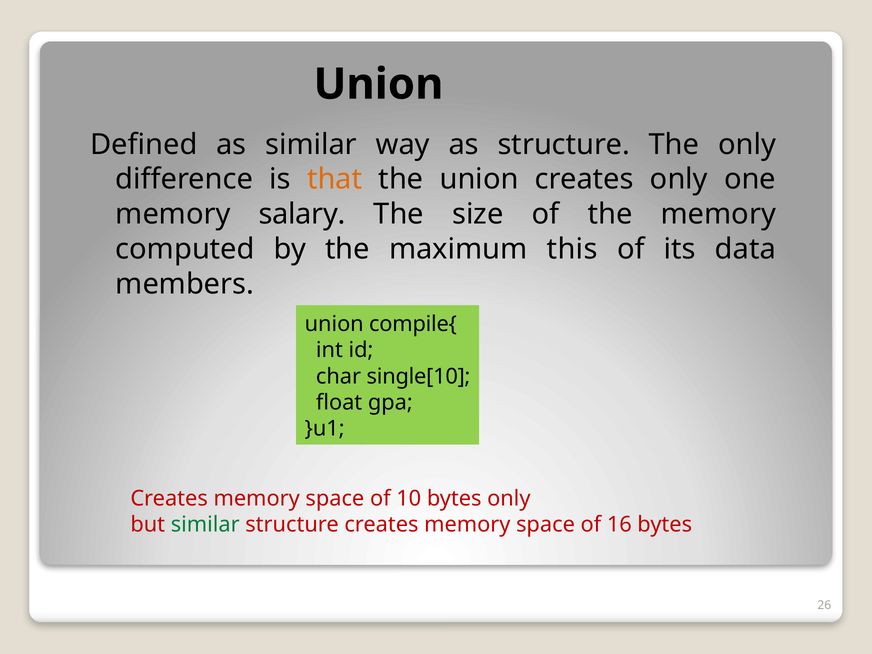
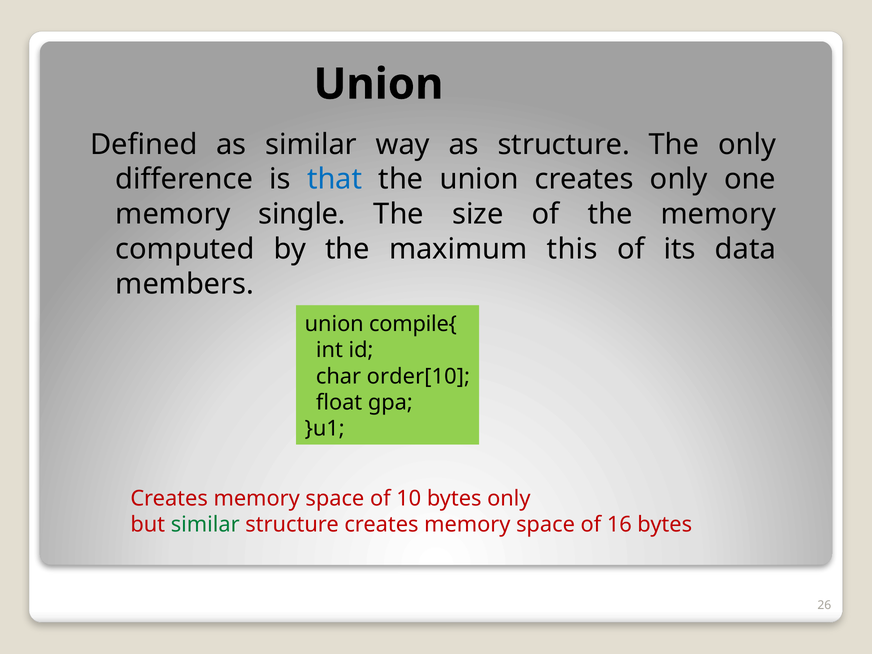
that colour: orange -> blue (335, 179)
salary: salary -> single (302, 214)
single[10: single[10 -> order[10 (418, 376)
